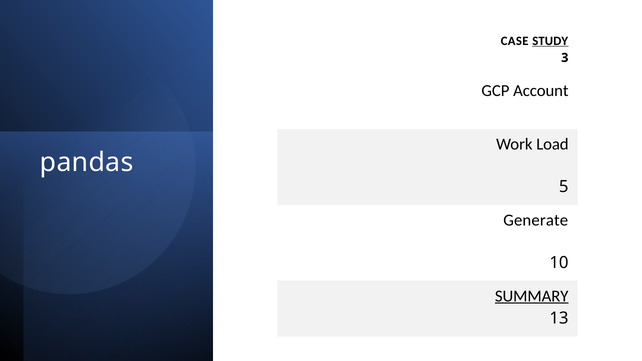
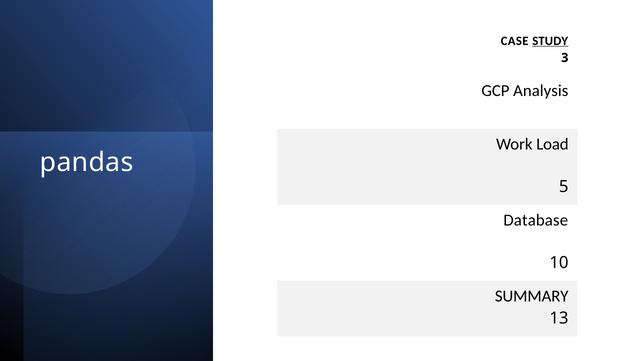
Account: Account -> Analysis (541, 91)
Generate: Generate -> Database (536, 220)
SUMMARY underline: present -> none (532, 296)
